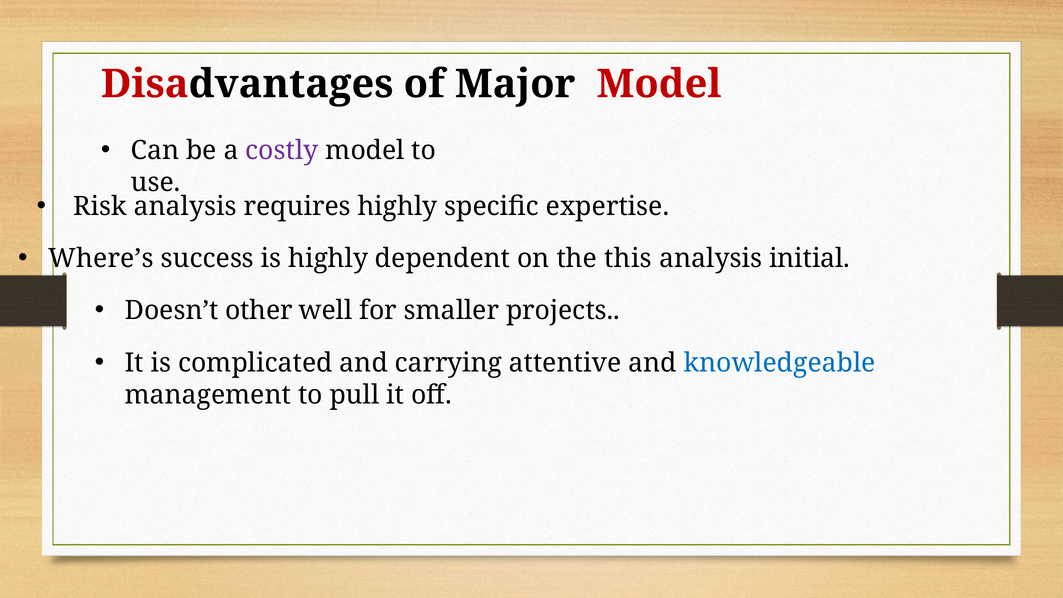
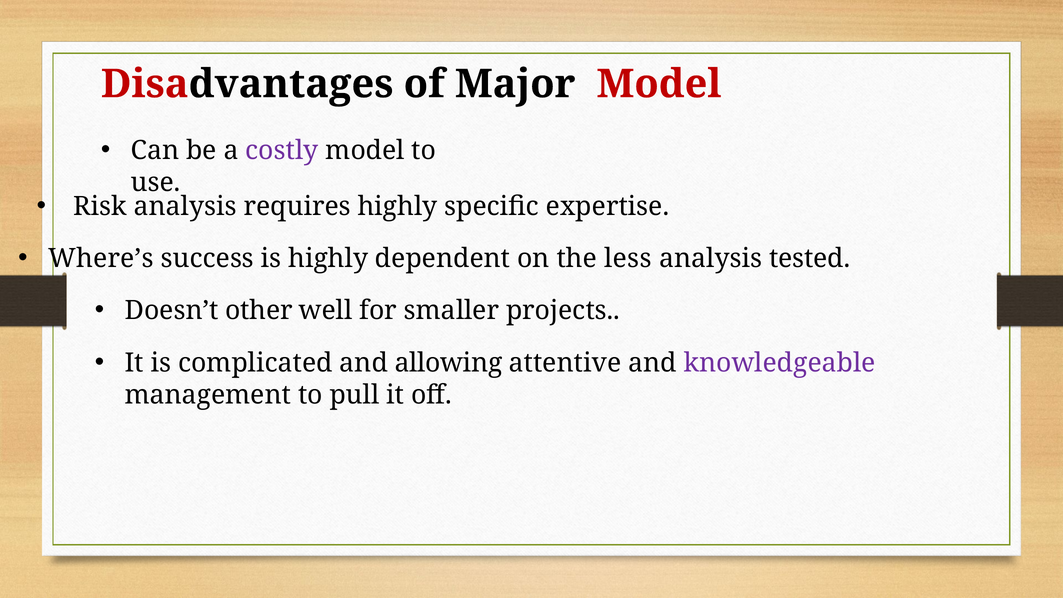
this: this -> less (628, 258)
initial: initial -> tested (810, 258)
carrying: carrying -> allowing (449, 363)
knowledgeable colour: blue -> purple (779, 363)
